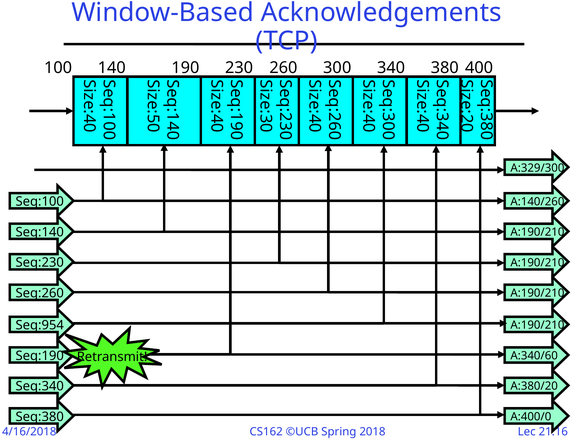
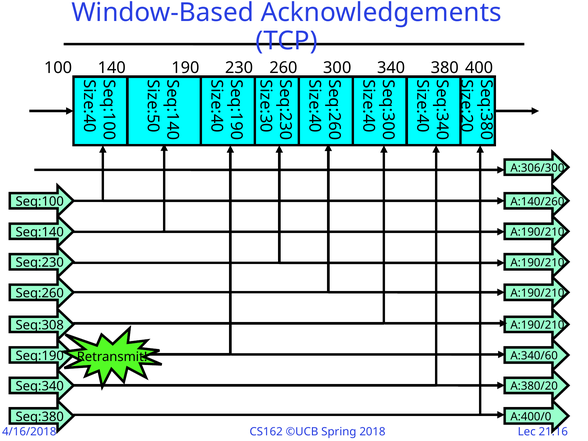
A:329/300: A:329/300 -> A:306/300 (537, 168)
Seq:954: Seq:954 -> Seq:308 (40, 325)
